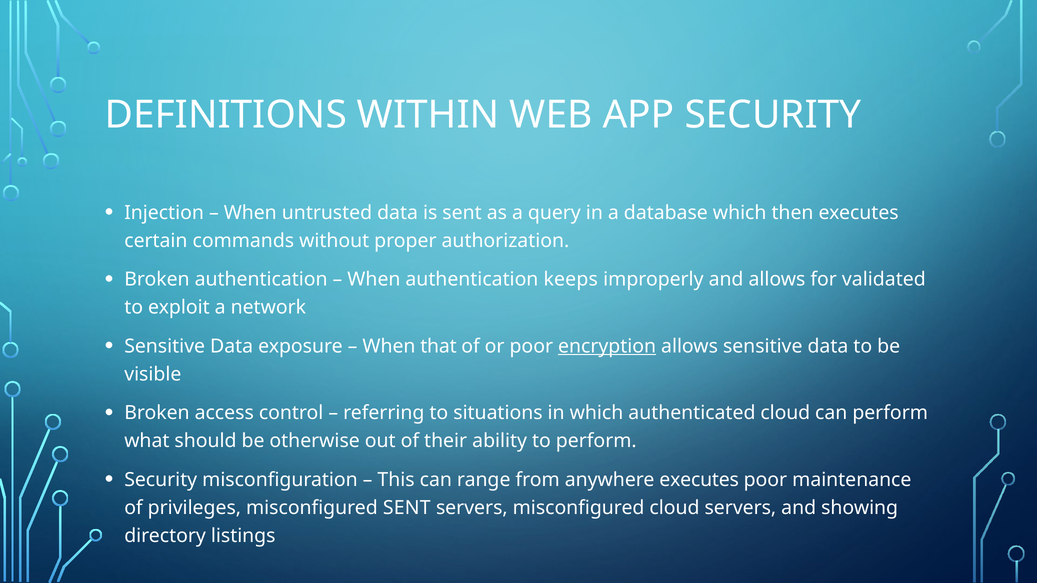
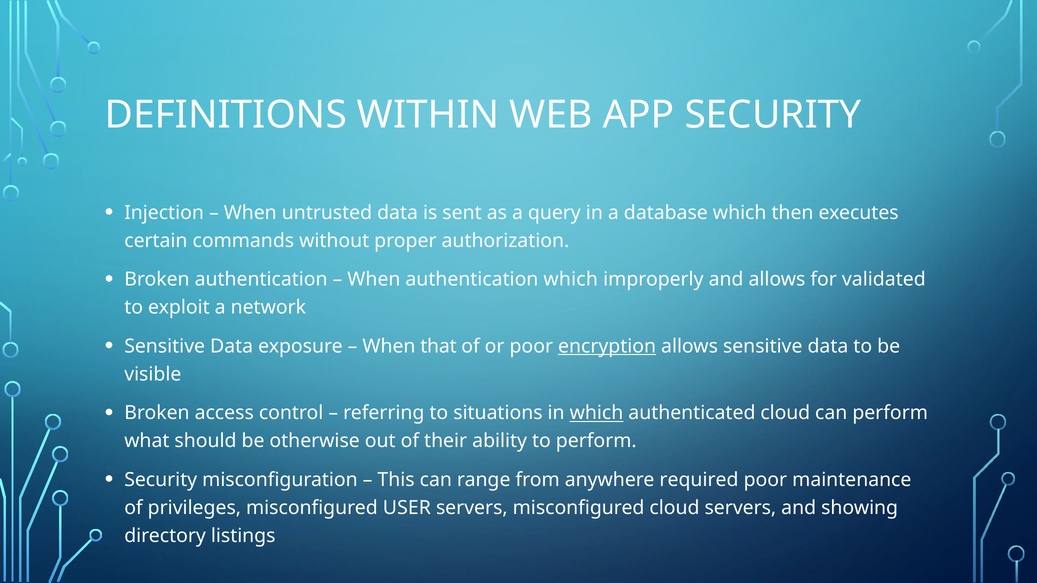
authentication keeps: keeps -> which (571, 280)
which underline: none -> present (596, 413)
anywhere executes: executes -> required (699, 480)
misconfigured SENT: SENT -> USER (407, 508)
